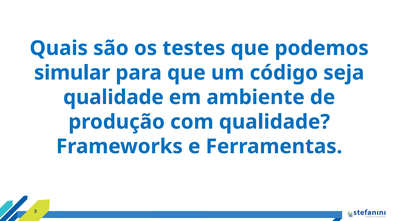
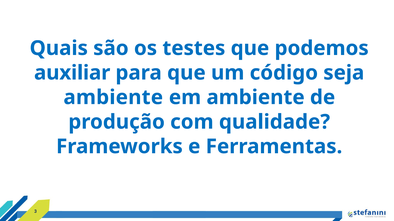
simular: simular -> auxiliar (72, 73)
qualidade: qualidade -> ambiente (113, 98)
